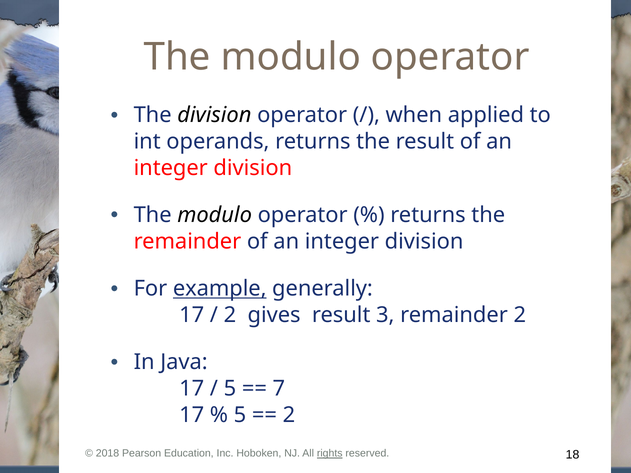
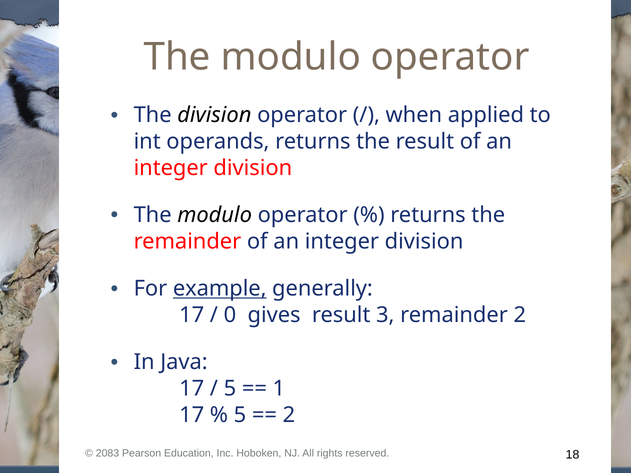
2: 2 -> 0 (230, 315)
7: 7 -> 1 (279, 389)
2018: 2018 -> 2083 (107, 454)
rights underline: present -> none (330, 454)
